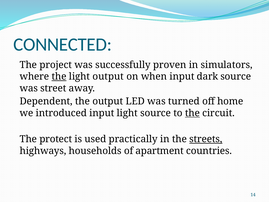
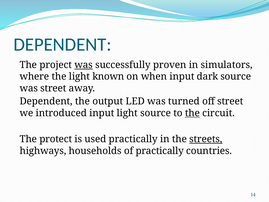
CONNECTED: CONNECTED -> DEPENDENT (62, 44)
was underline: none -> present (84, 65)
the underline: present -> none (59, 76)
light output: output -> known (108, 76)
off home: home -> street (230, 101)
of apartment: apartment -> practically (160, 151)
